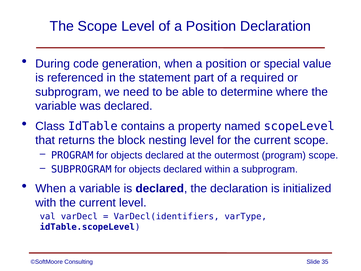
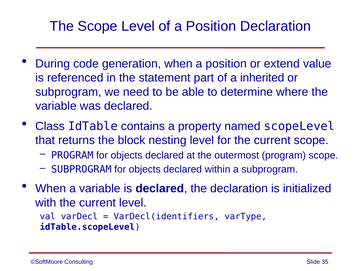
special: special -> extend (282, 64)
required: required -> inherited (262, 78)
